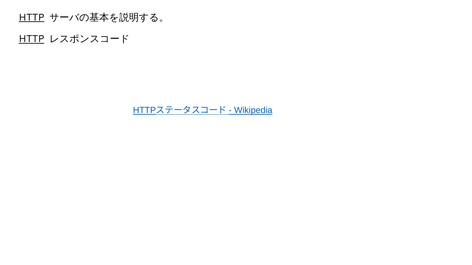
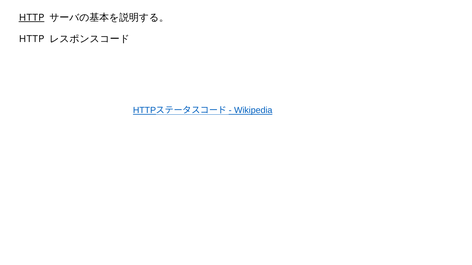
HTTP underline: present -> none (31, 39)
